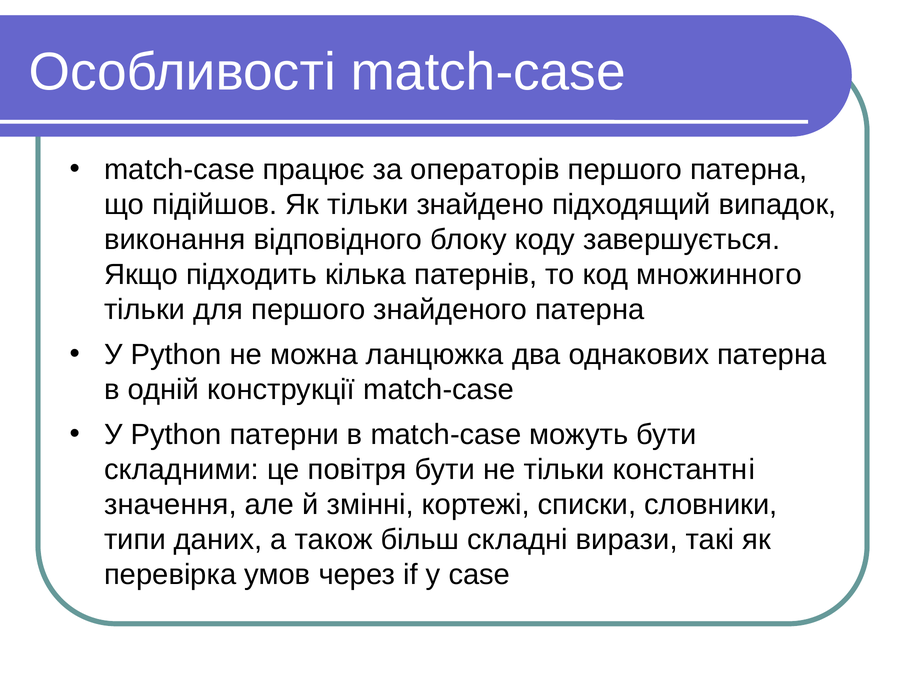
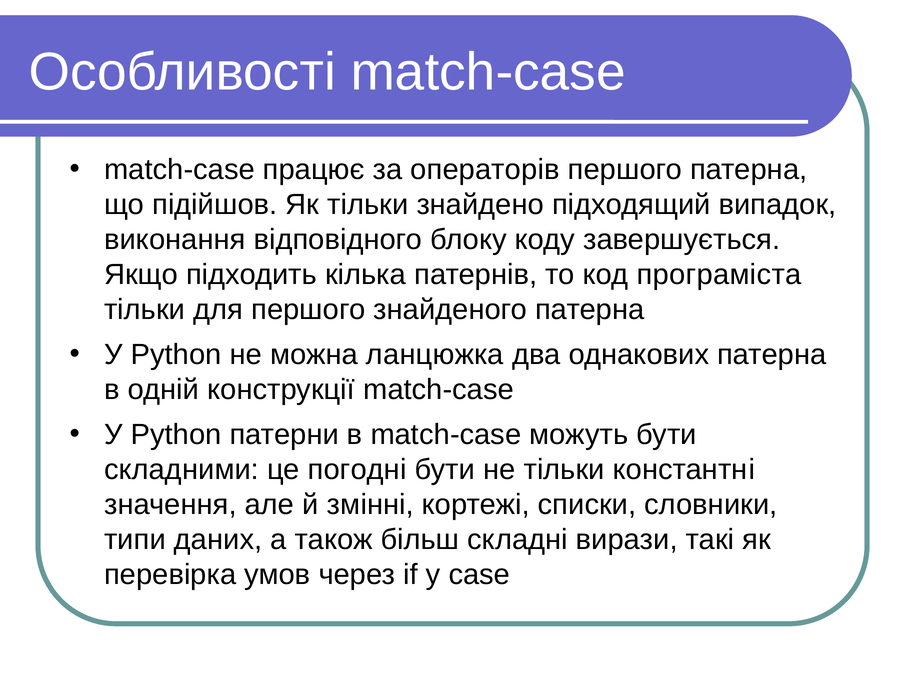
множинного: множинного -> програміста (719, 275)
повітря: повітря -> погоднi (357, 470)
